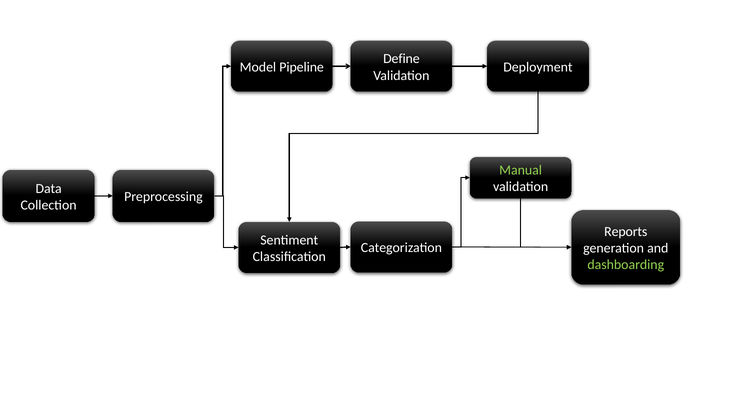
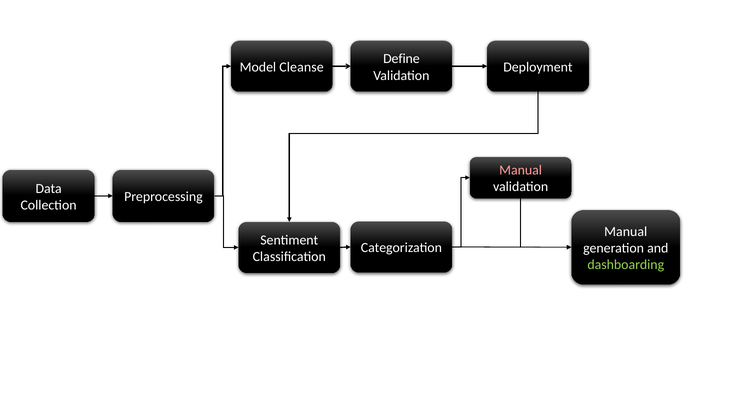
Pipeline: Pipeline -> Cleanse (302, 67)
Manual colour: light green -> pink (521, 170)
Reports: Reports -> Manual (626, 232)
